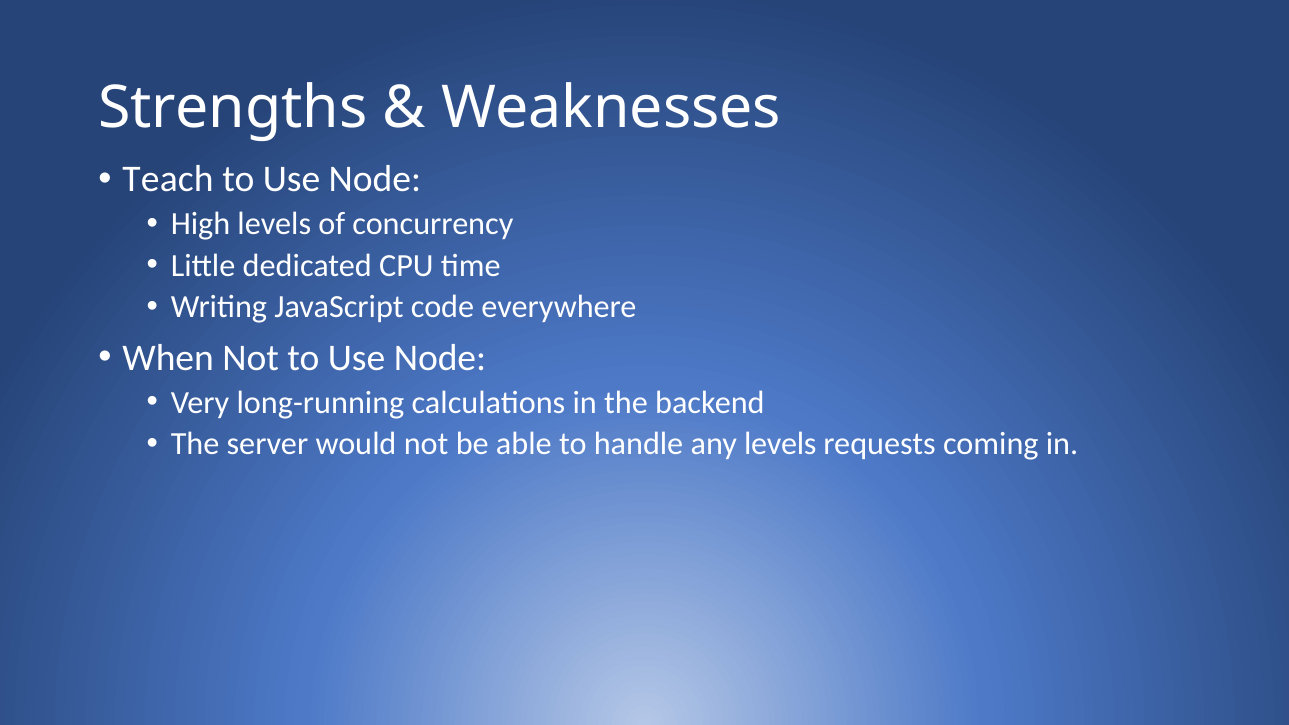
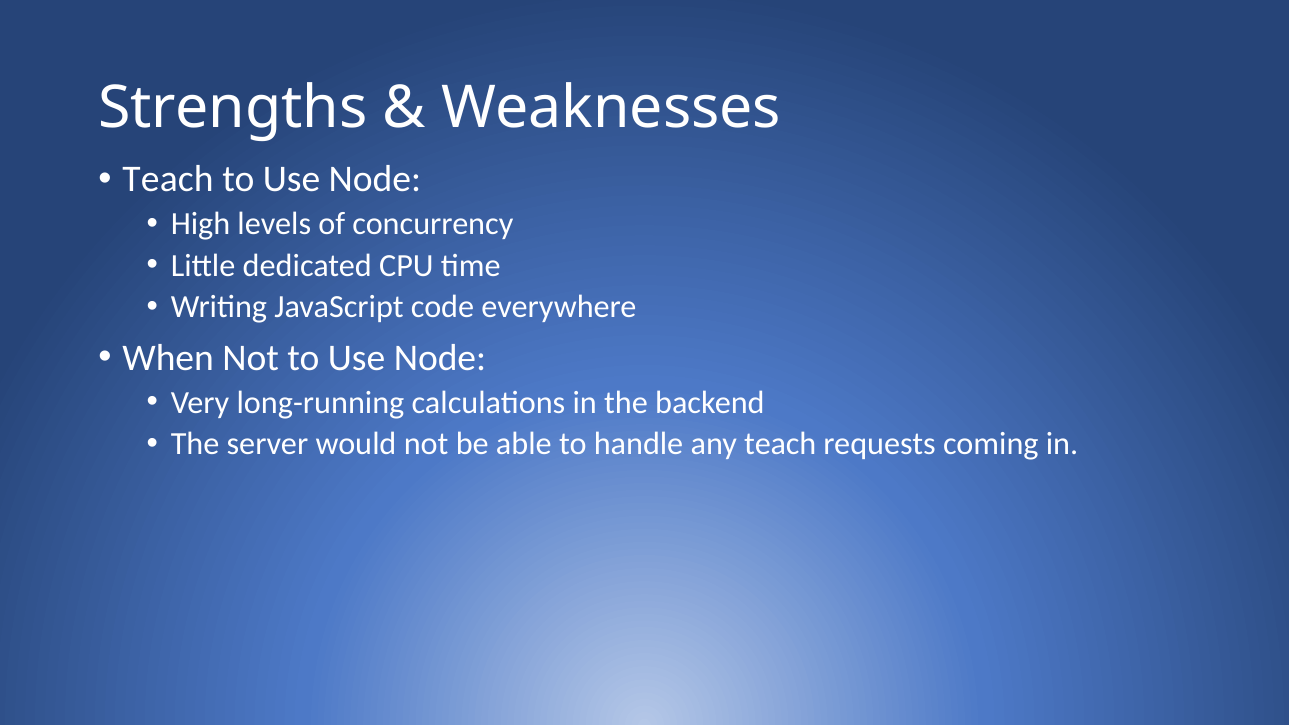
any levels: levels -> teach (780, 444)
